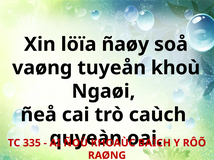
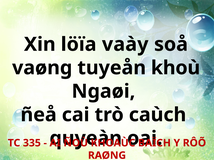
ñaøy: ñaøy -> vaày (125, 44)
